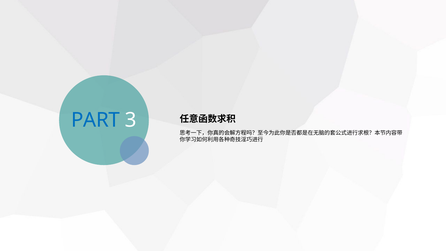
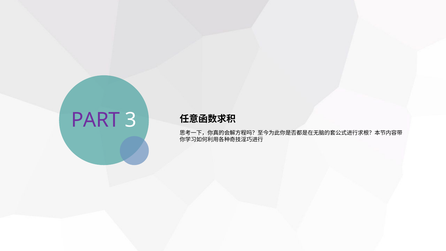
PART colour: blue -> purple (96, 120)
